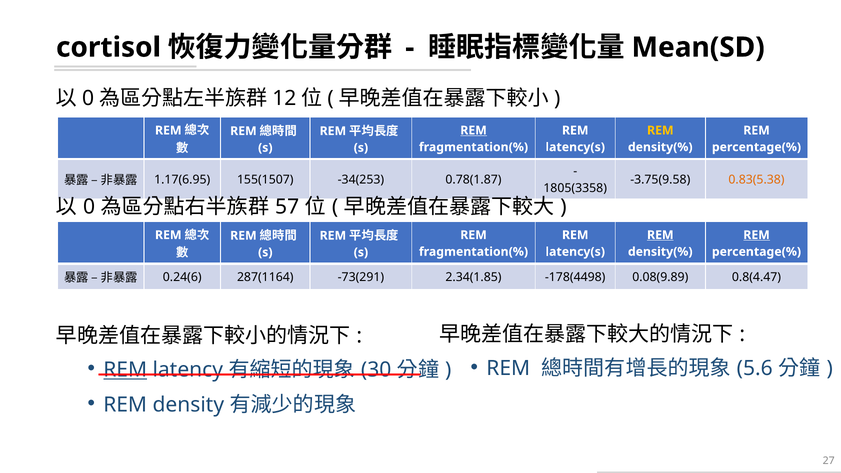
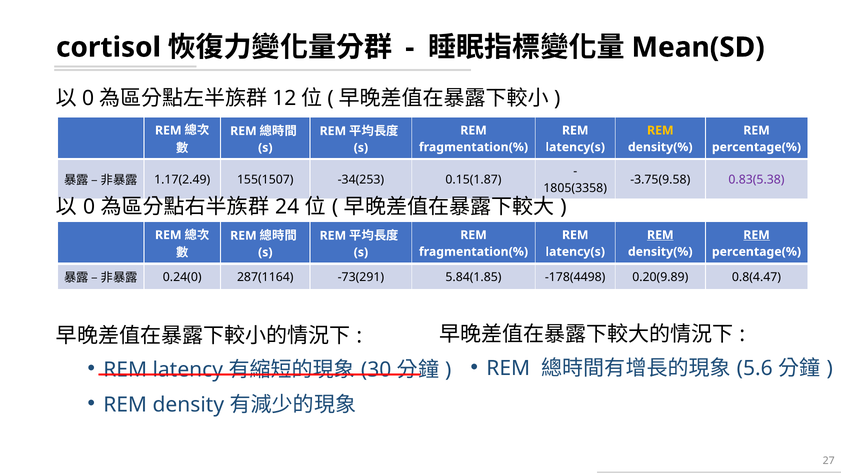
REM underline: present -> none (474, 130)
1.17(6.95: 1.17(6.95 -> 1.17(2.49 (182, 180)
0.78(1.87: 0.78(1.87 -> 0.15(1.87 (473, 180)
0.83(5.38 colour: orange -> purple (756, 180)
57: 57 -> 24 (287, 207)
0.24(6: 0.24(6 -> 0.24(0 (182, 277)
2.34(1.85: 2.34(1.85 -> 5.84(1.85 (473, 277)
0.08(9.89: 0.08(9.89 -> 0.20(9.89 (660, 277)
REM underline: present -> none (125, 370)
